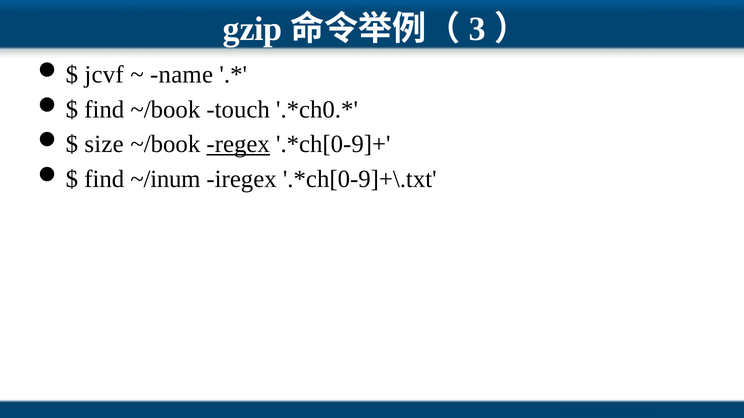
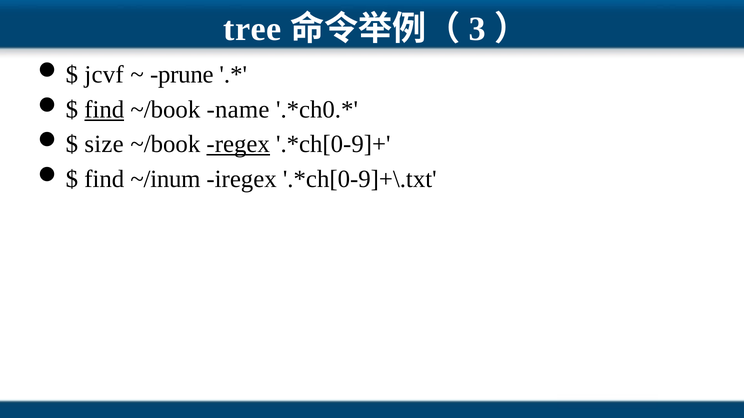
gzip: gzip -> tree (252, 29)
name: name -> prune (182, 75)
find underline: none -> present (104, 110)
touch: touch -> name (238, 110)
